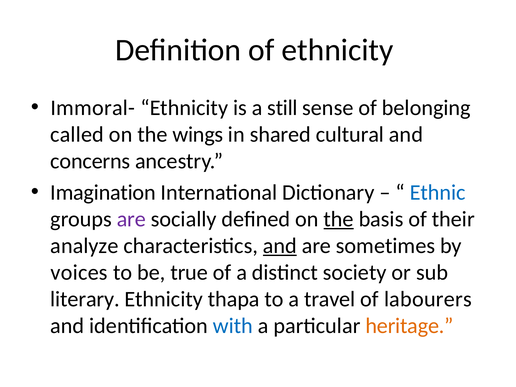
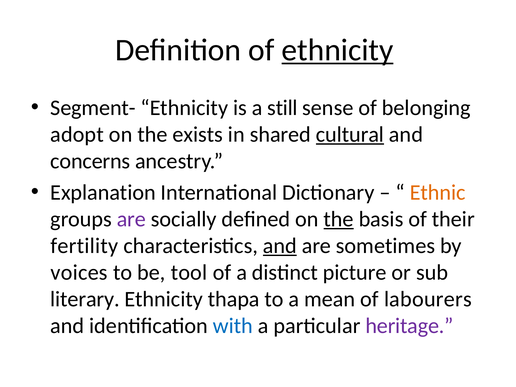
ethnicity underline: none -> present (337, 50)
Immoral-: Immoral- -> Segment- (93, 108)
called: called -> adopt (77, 134)
wings: wings -> exists (198, 134)
cultural underline: none -> present (350, 134)
Imagination: Imagination -> Explanation (103, 192)
Ethnic colour: blue -> orange (438, 192)
analyze: analyze -> fertility (84, 246)
true: true -> tool (189, 272)
society: society -> picture (355, 272)
travel: travel -> mean (330, 299)
heritage colour: orange -> purple (409, 326)
